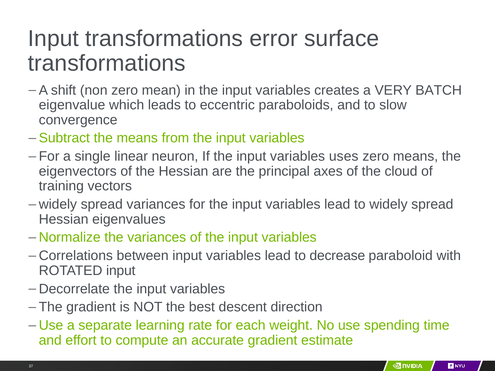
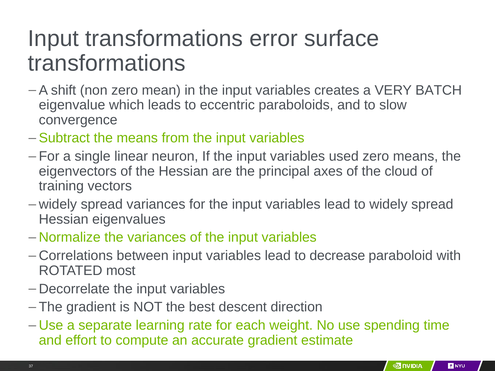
uses: uses -> used (344, 156)
ROTATED input: input -> most (121, 271)
